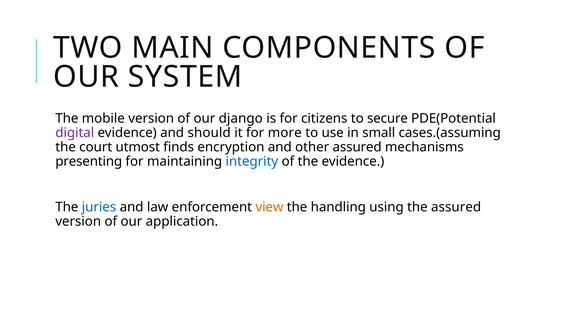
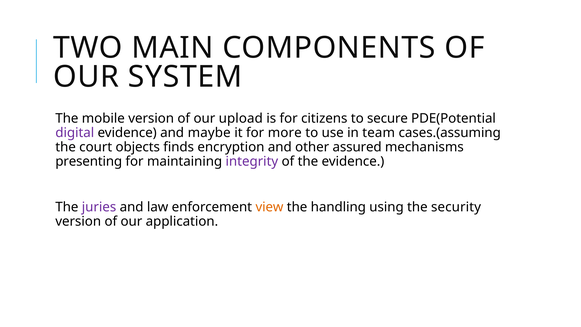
django: django -> upload (241, 118)
should: should -> maybe (209, 133)
small: small -> team (379, 133)
utmost: utmost -> objects (138, 147)
integrity colour: blue -> purple (252, 161)
juries colour: blue -> purple (99, 207)
the assured: assured -> security (456, 207)
